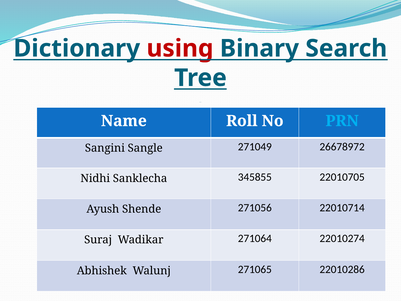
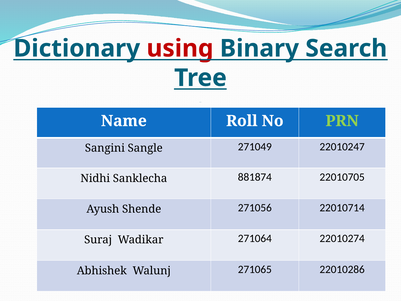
PRN colour: light blue -> light green (342, 121)
26678972: 26678972 -> 22010247 (342, 147)
345855: 345855 -> 881874 (255, 177)
